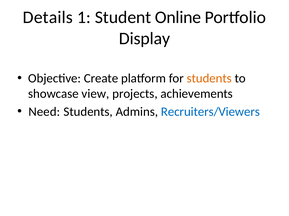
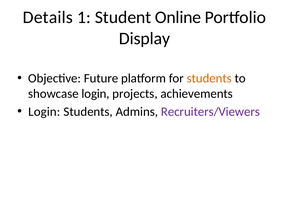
Create: Create -> Future (101, 79)
showcase view: view -> login (96, 94)
Need: Need -> Login (44, 112)
Recruiters/Viewers colour: blue -> purple (210, 112)
